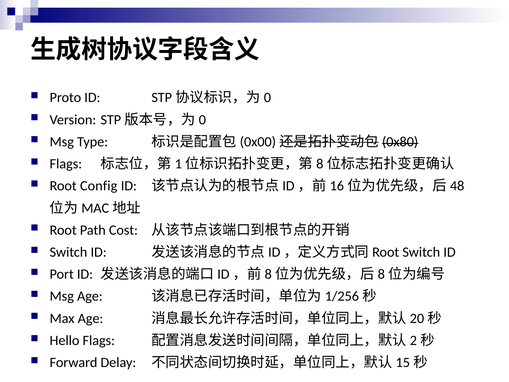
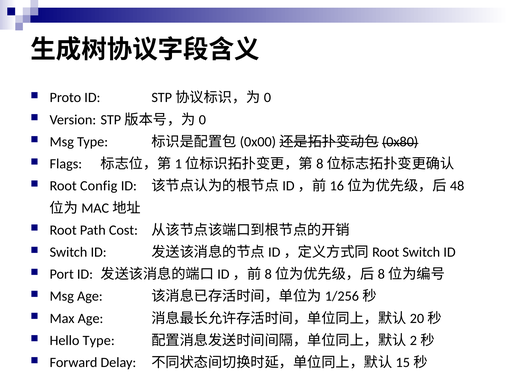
Hello Flags: Flags -> Type (99, 340)
